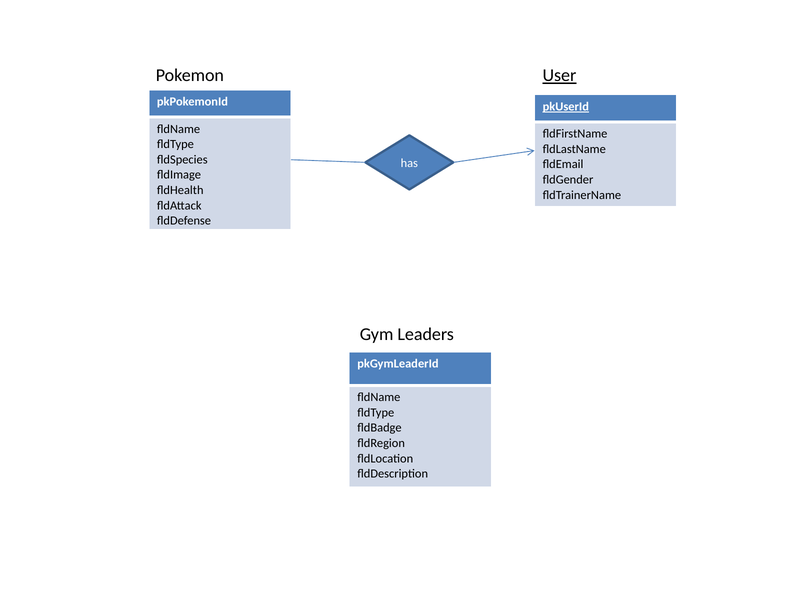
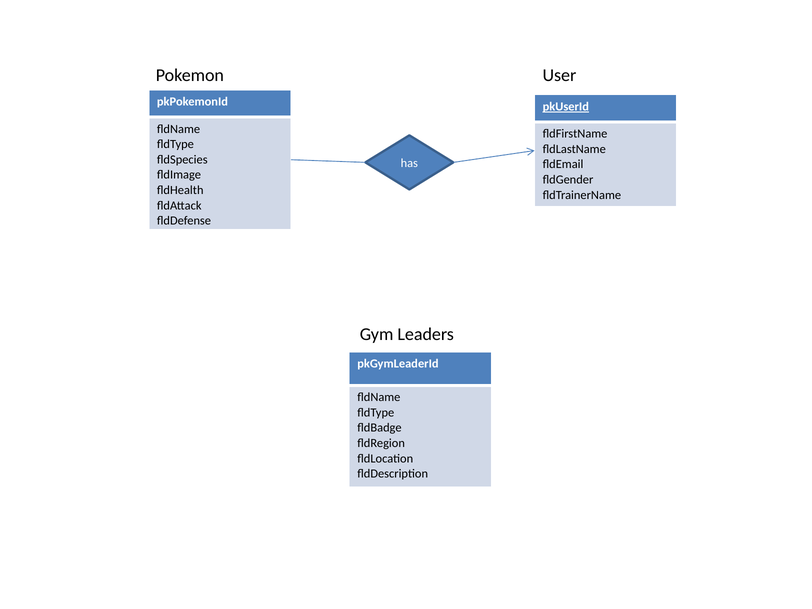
User underline: present -> none (559, 75)
